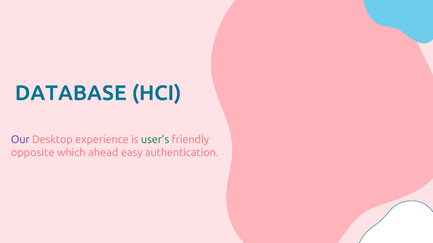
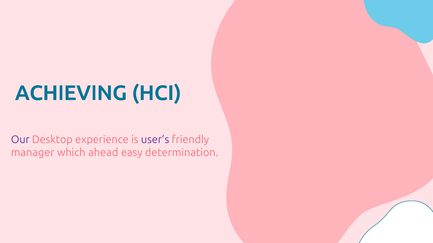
DATABASE: DATABASE -> ACHIEVING (71, 93)
user’s colour: green -> purple (155, 140)
opposite: opposite -> manager (33, 153)
authentication: authentication -> determination (182, 153)
